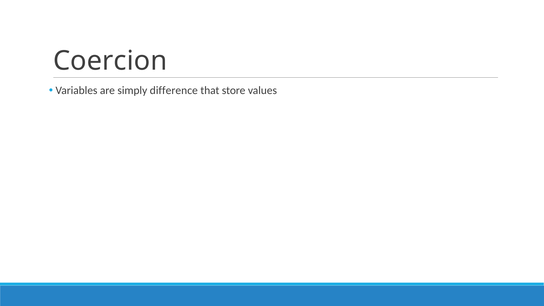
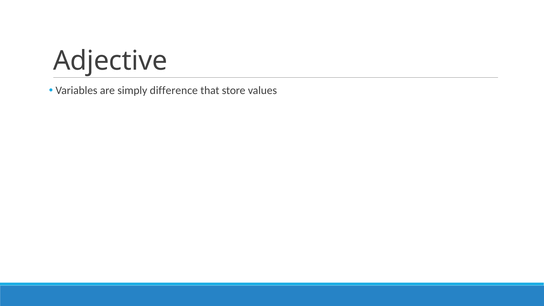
Coercion: Coercion -> Adjective (110, 61)
